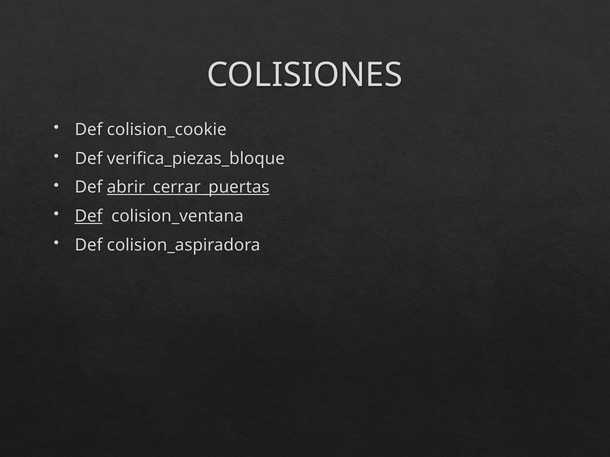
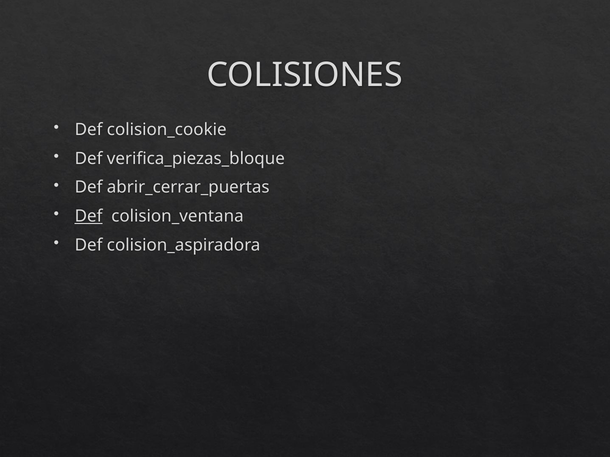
abrir_cerrar_puertas underline: present -> none (188, 188)
